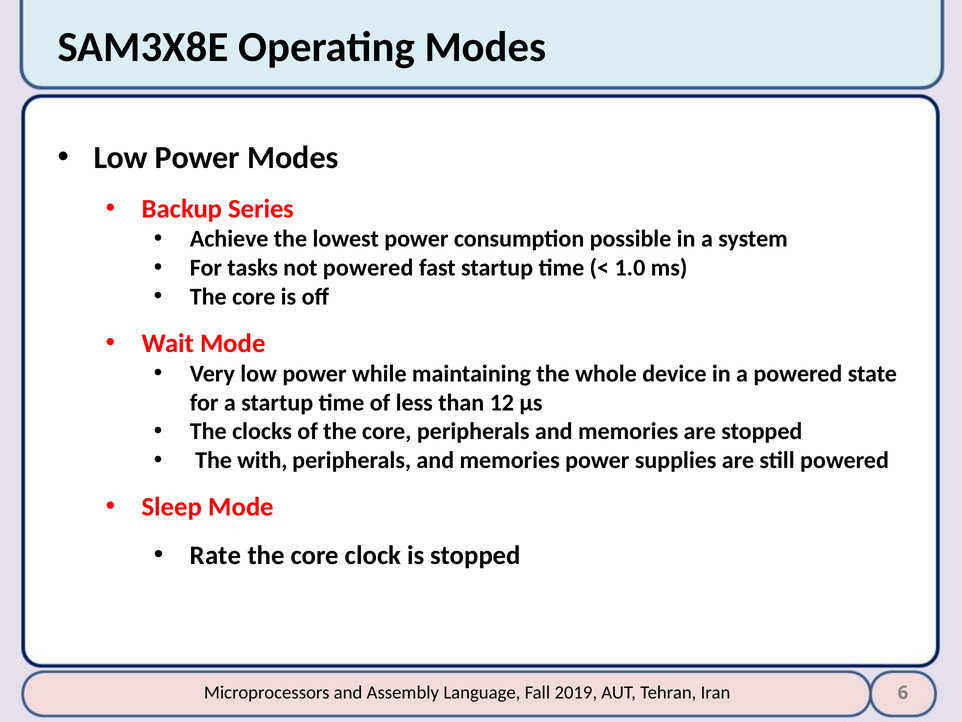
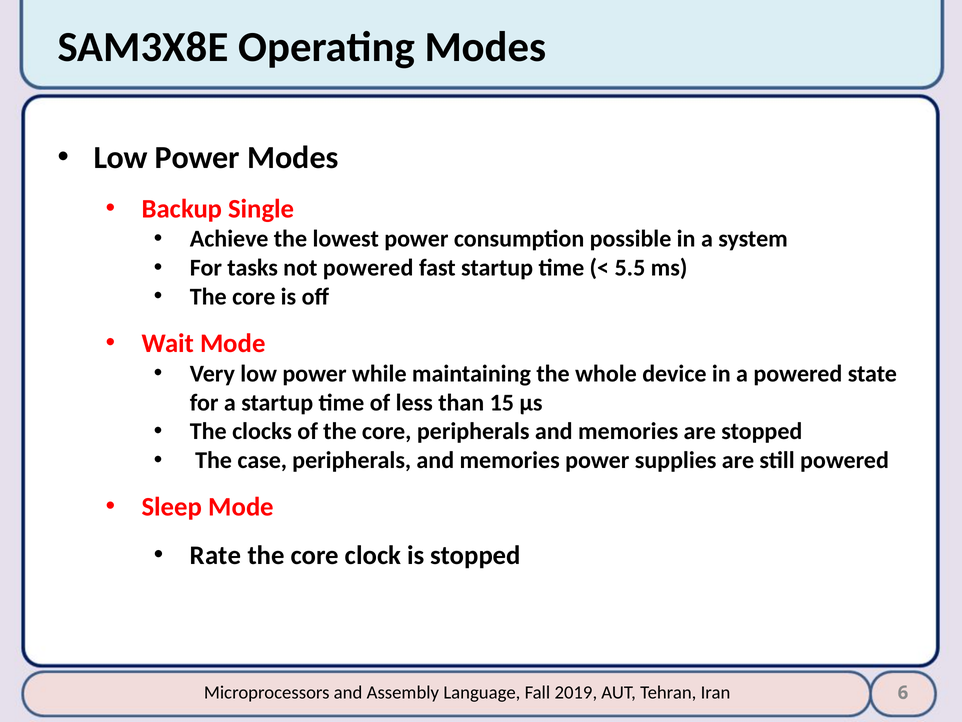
Series: Series -> Single (261, 209)
1.0: 1.0 -> 5.5 (630, 268)
12: 12 -> 15 (502, 402)
with: with -> case (262, 460)
